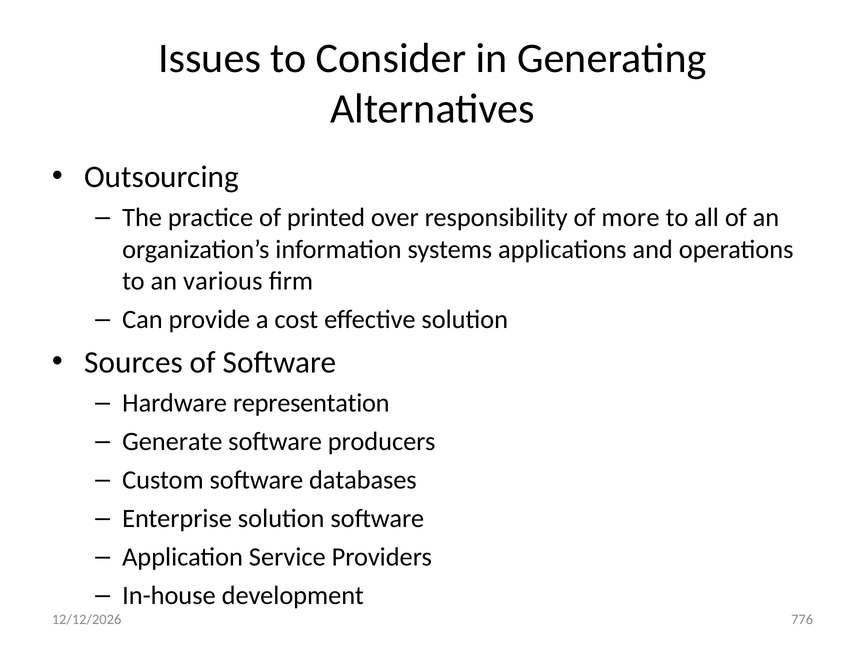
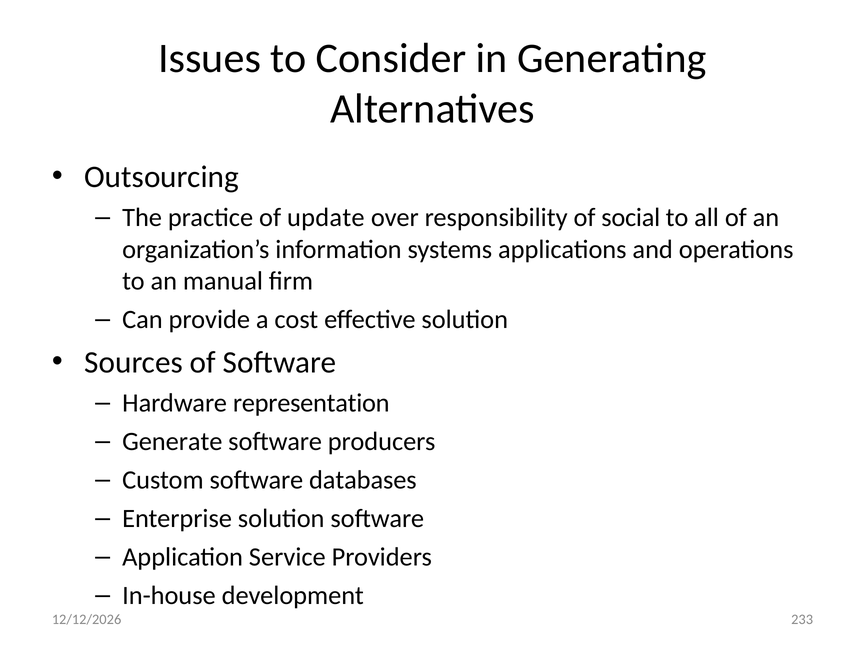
printed: printed -> update (326, 218)
more: more -> social (631, 218)
various: various -> manual (223, 281)
776: 776 -> 233 (802, 619)
